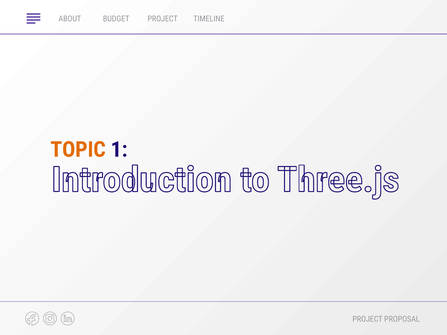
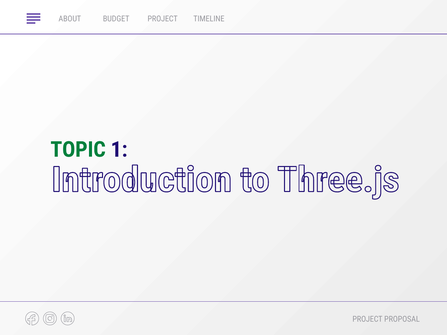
TOPIC colour: orange -> green (78, 150)
